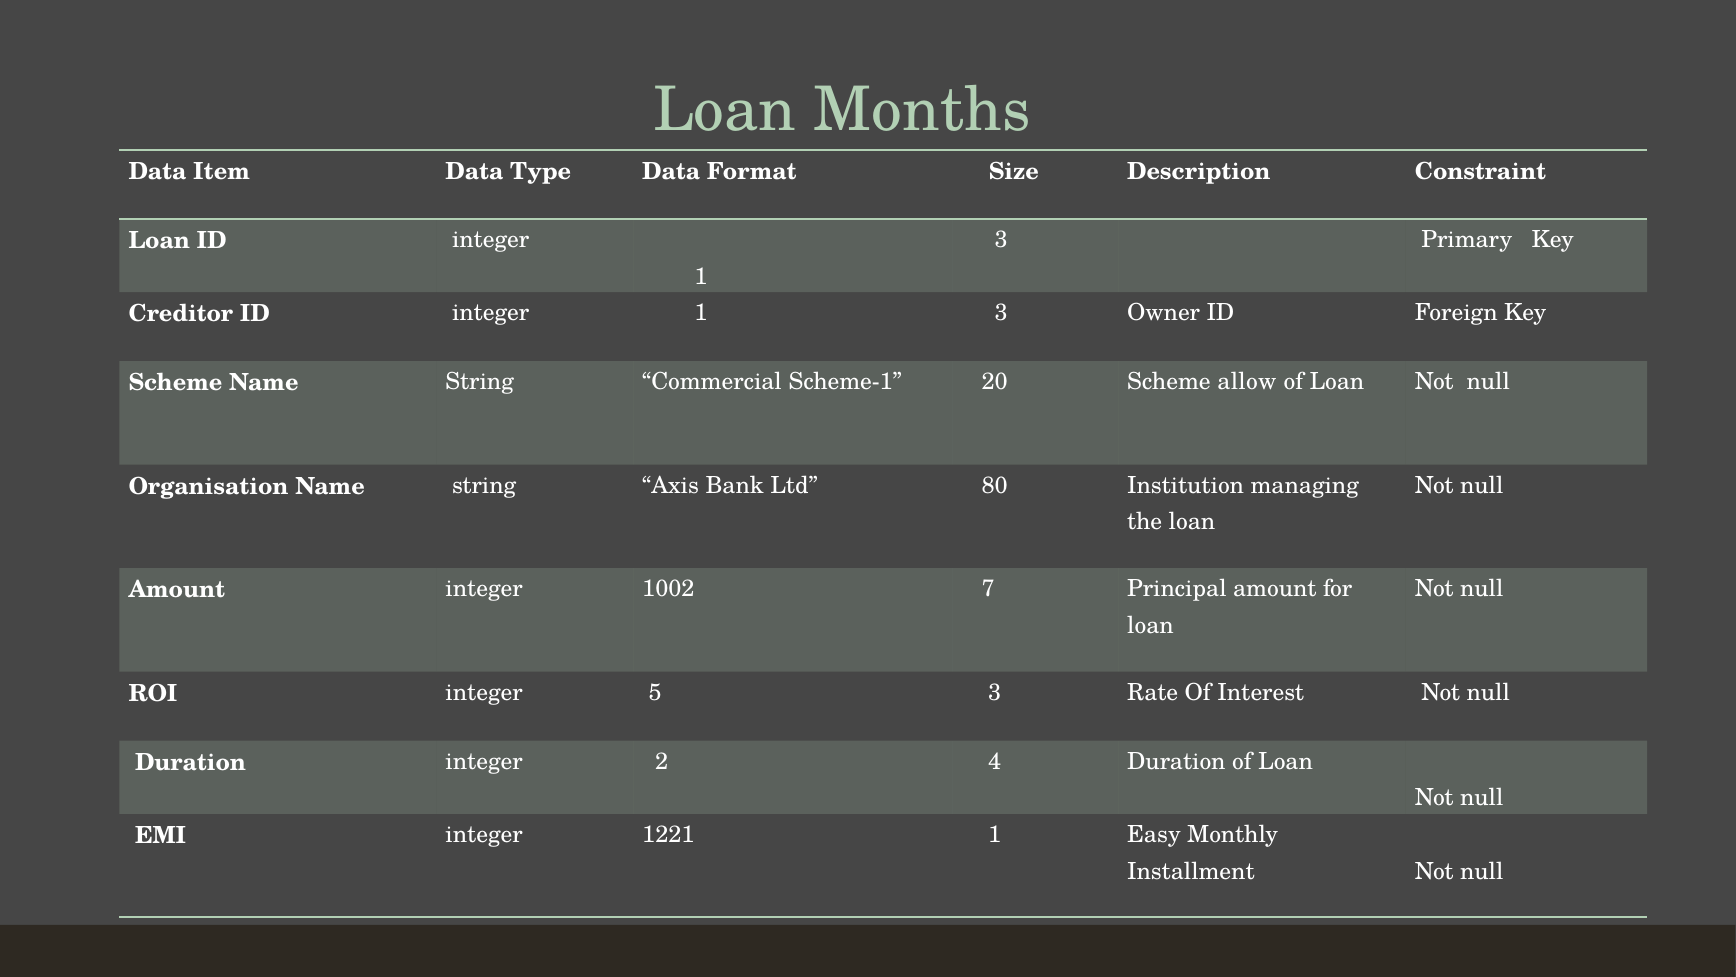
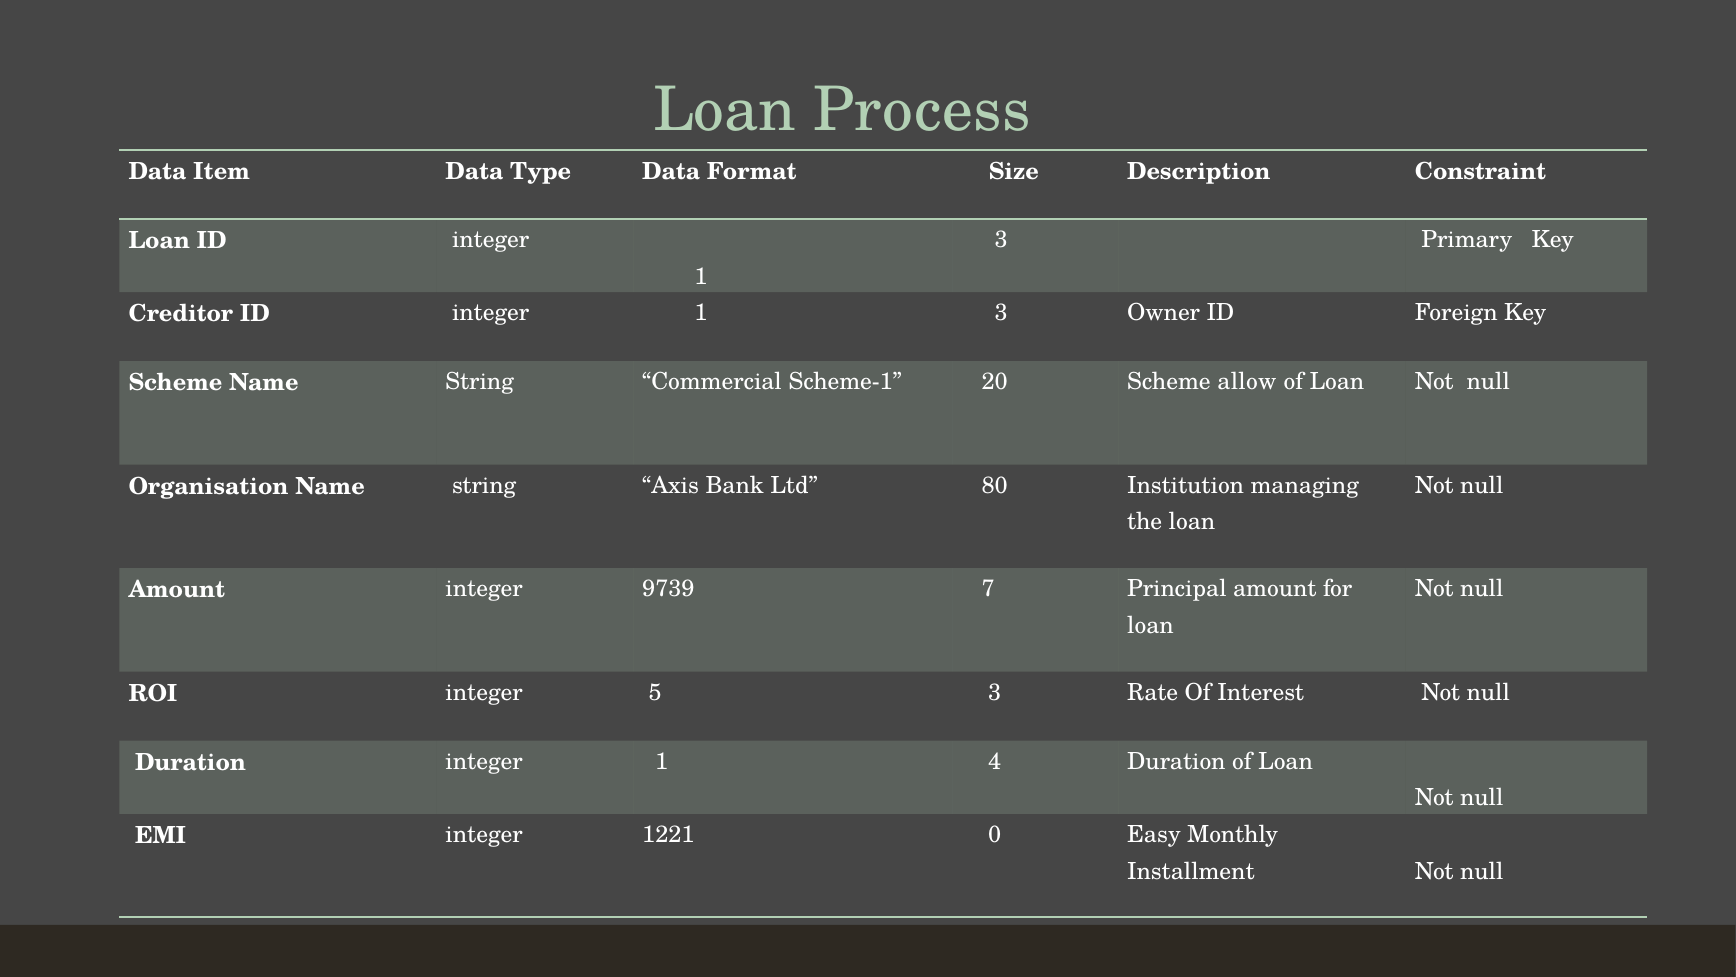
Months: Months -> Process (922, 110)
1002: 1002 -> 9739 (668, 589)
Duration integer 2: 2 -> 1 (662, 761)
1221 1: 1 -> 0 (995, 834)
